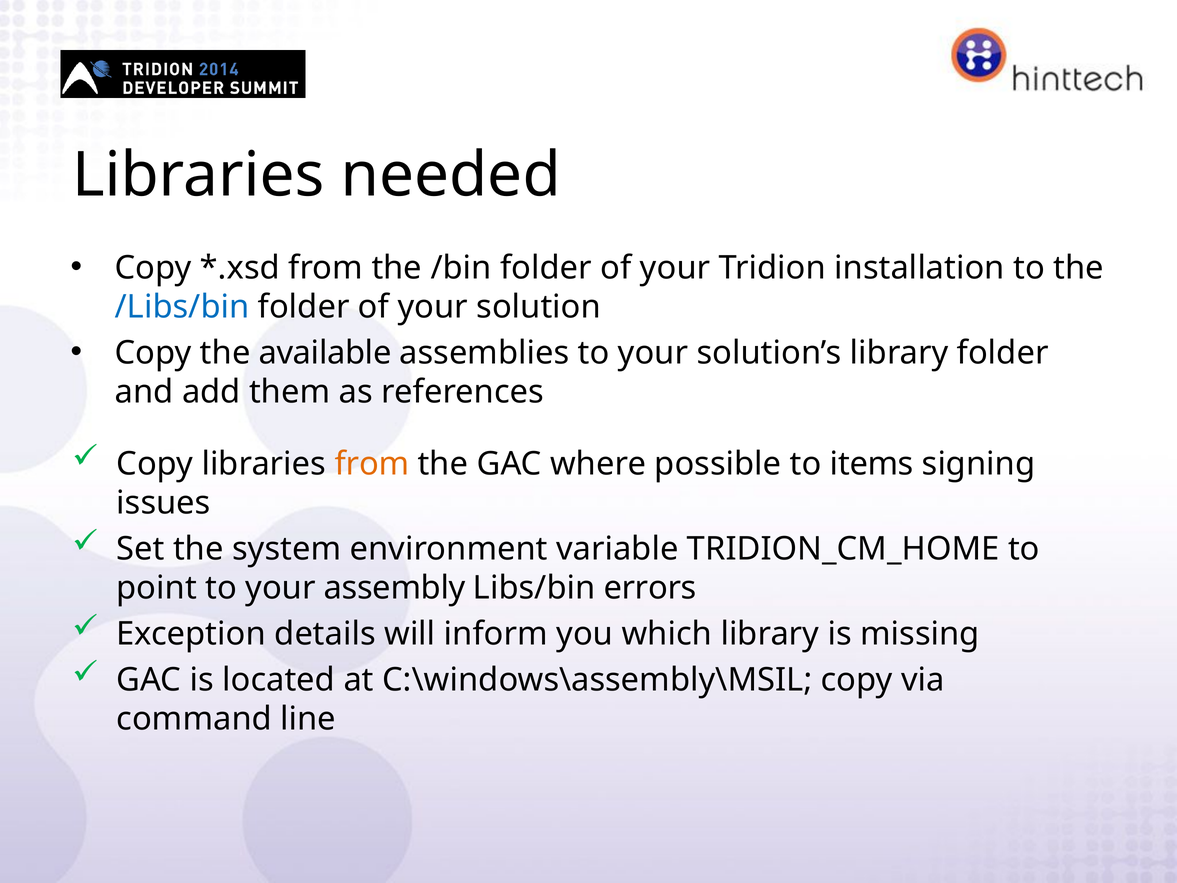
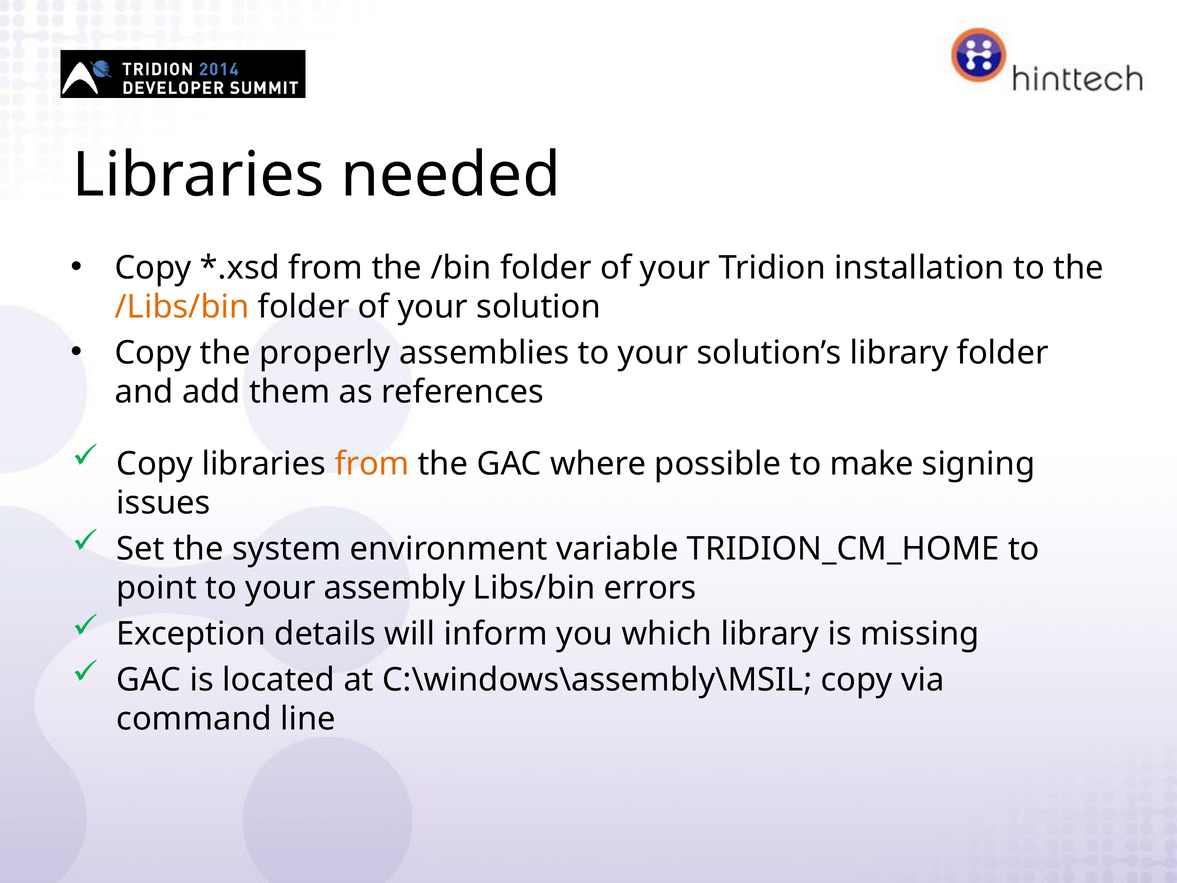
/Libs/bin colour: blue -> orange (182, 307)
available: available -> properly (325, 353)
items: items -> make (872, 464)
